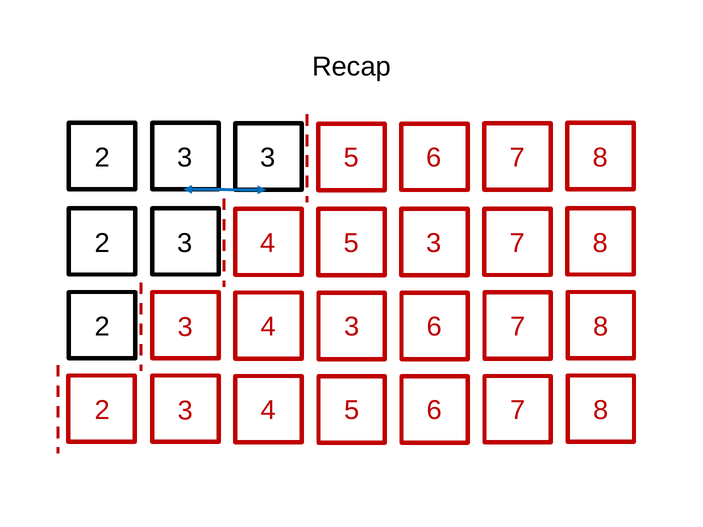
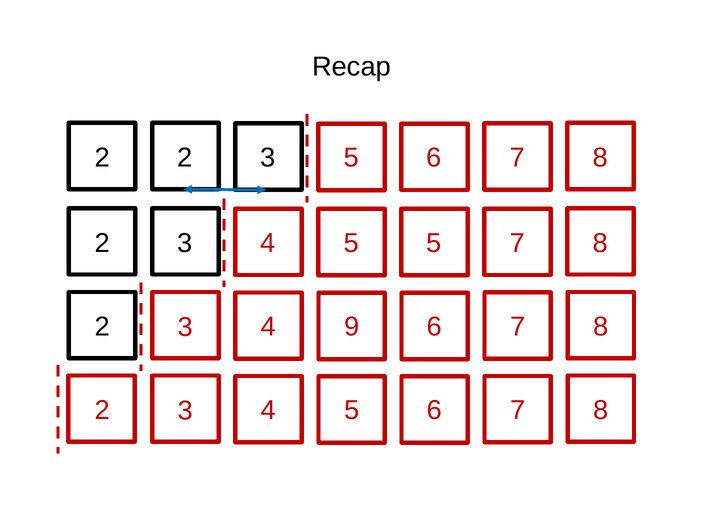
3: 3 -> 2 (185, 158)
5 3: 3 -> 5 (434, 243)
4 3: 3 -> 9 (352, 327)
